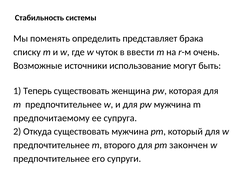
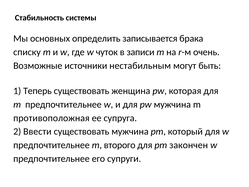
поменять: поменять -> основных (50, 38)
представляет: представляет -> записывается (150, 38)
ввести: ввести -> записи (141, 52)
использование: использование -> нестабильным (140, 66)
предпочитаемому: предпочитаемому -> противоположная (51, 118)
Откуда: Откуда -> Ввести (37, 131)
